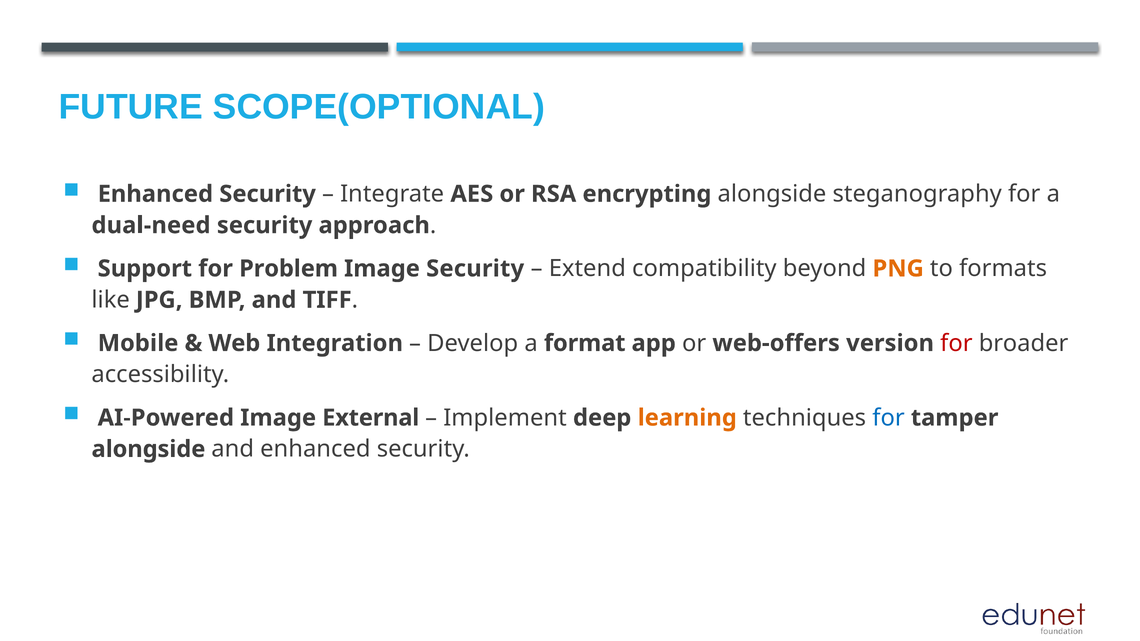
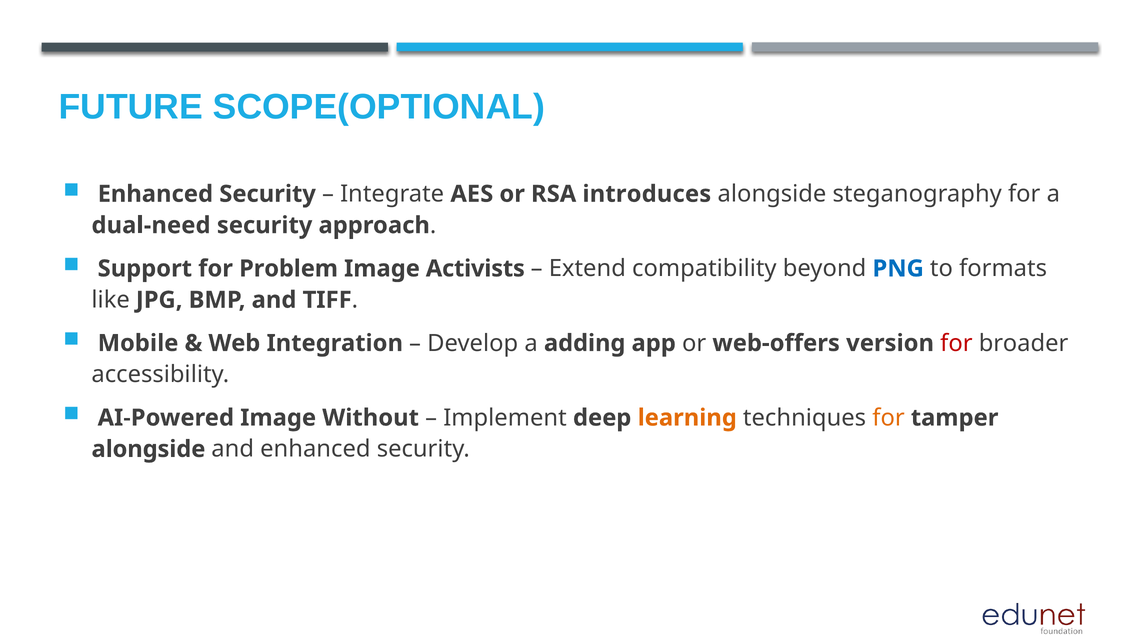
encrypting: encrypting -> introduces (647, 194)
Image Security: Security -> Activists (475, 269)
PNG colour: orange -> blue (898, 269)
format: format -> adding (585, 343)
External: External -> Without (371, 418)
for colour: blue -> orange (889, 418)
